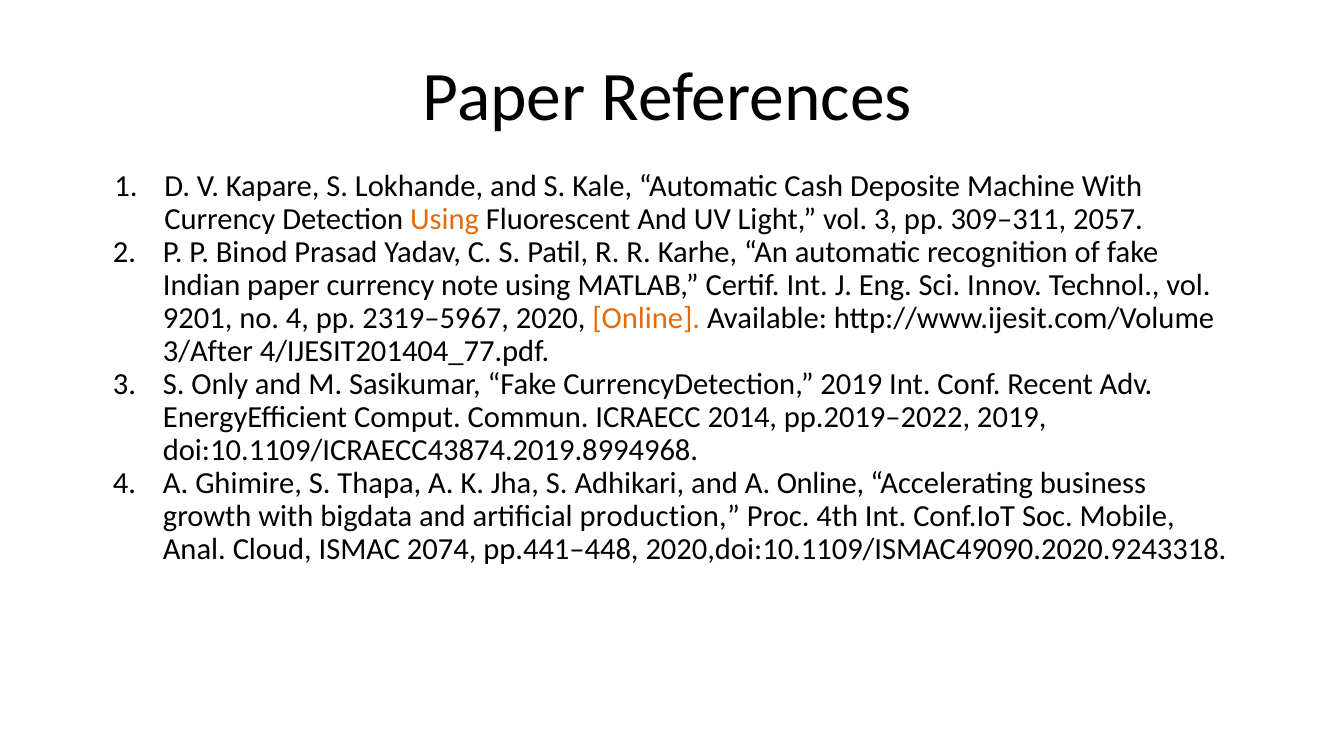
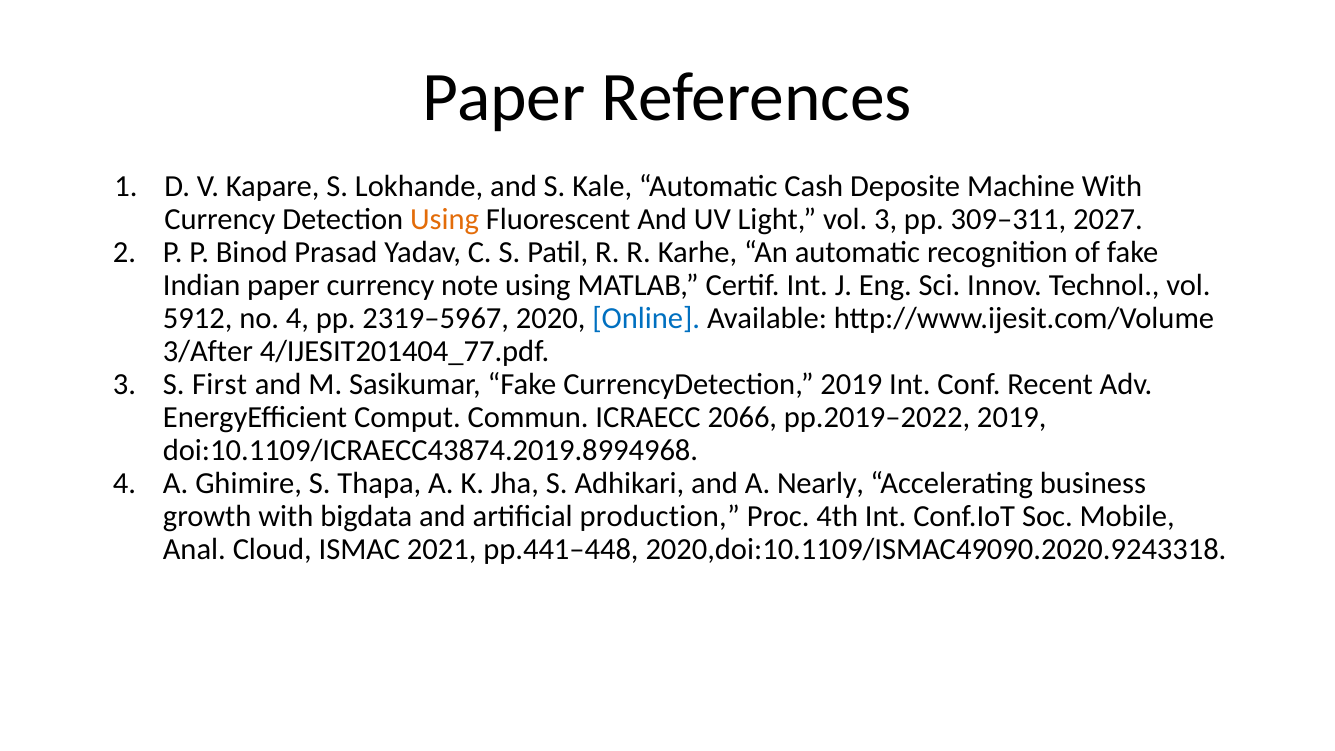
2057: 2057 -> 2027 (1108, 220)
9201: 9201 -> 5912 (198, 319)
Online colour: orange -> blue (646, 319)
Only: Only -> First (220, 385)
2014: 2014 -> 2066 (742, 418)
A Online: Online -> Nearly (820, 484)
2074: 2074 -> 2021 (442, 550)
